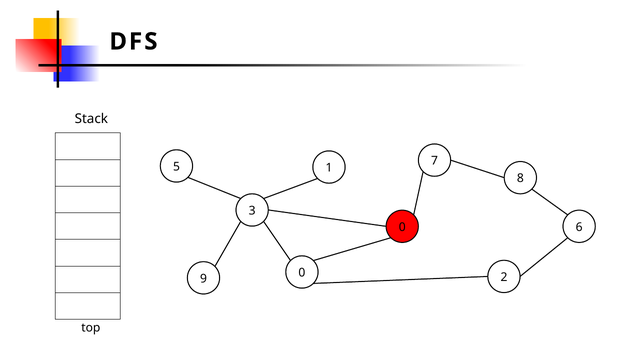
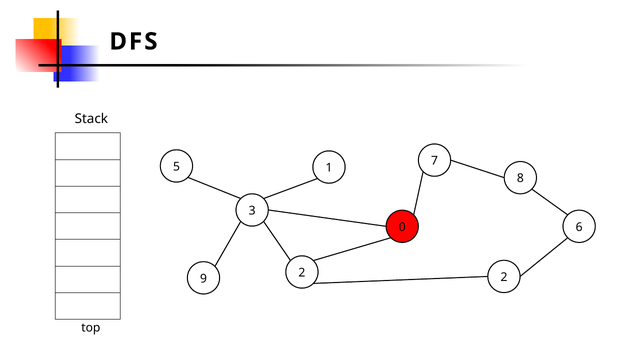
9 0: 0 -> 2 (302, 273)
